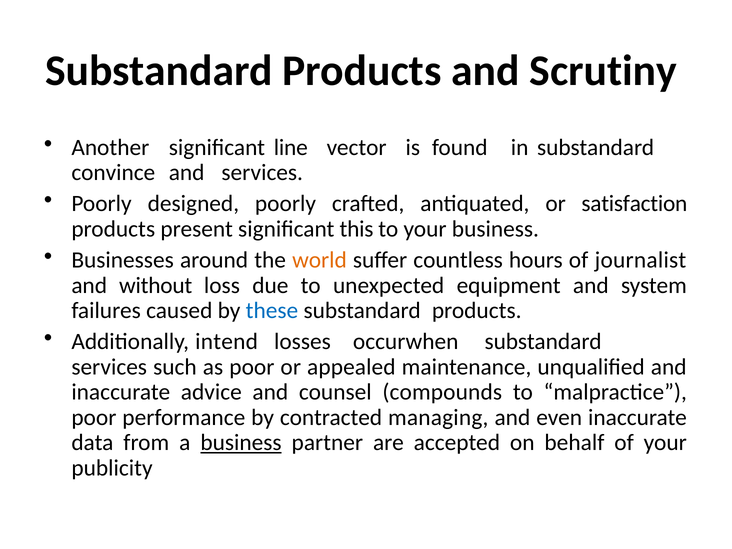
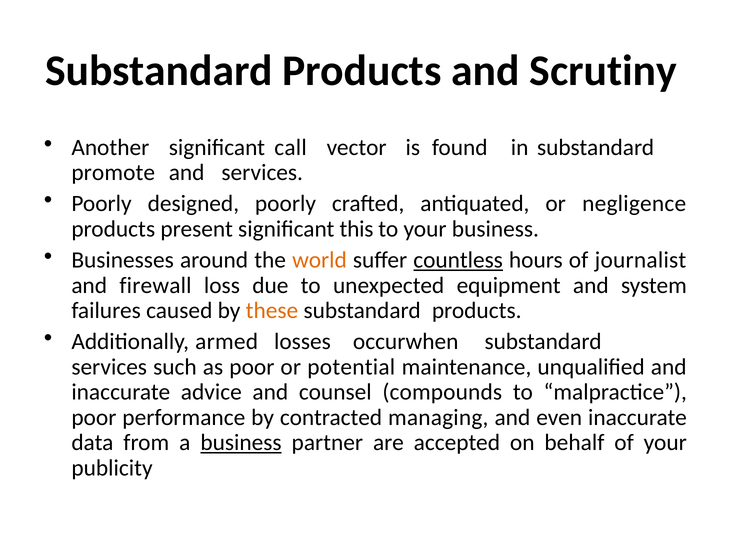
line: line -> call (291, 147)
convince: convince -> promote (113, 173)
satisfaction: satisfaction -> negligence (634, 204)
countless underline: none -> present (458, 260)
without: without -> firewall (155, 285)
these colour: blue -> orange (272, 311)
intend: intend -> armed (227, 342)
appealed: appealed -> potential (351, 367)
